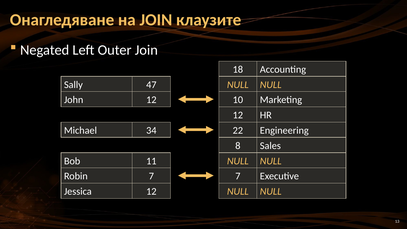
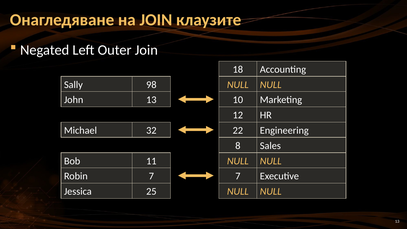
47: 47 -> 98 (151, 85)
John 12: 12 -> 13 (151, 100)
34: 34 -> 32 (151, 130)
Jessica 12: 12 -> 25 (151, 192)
